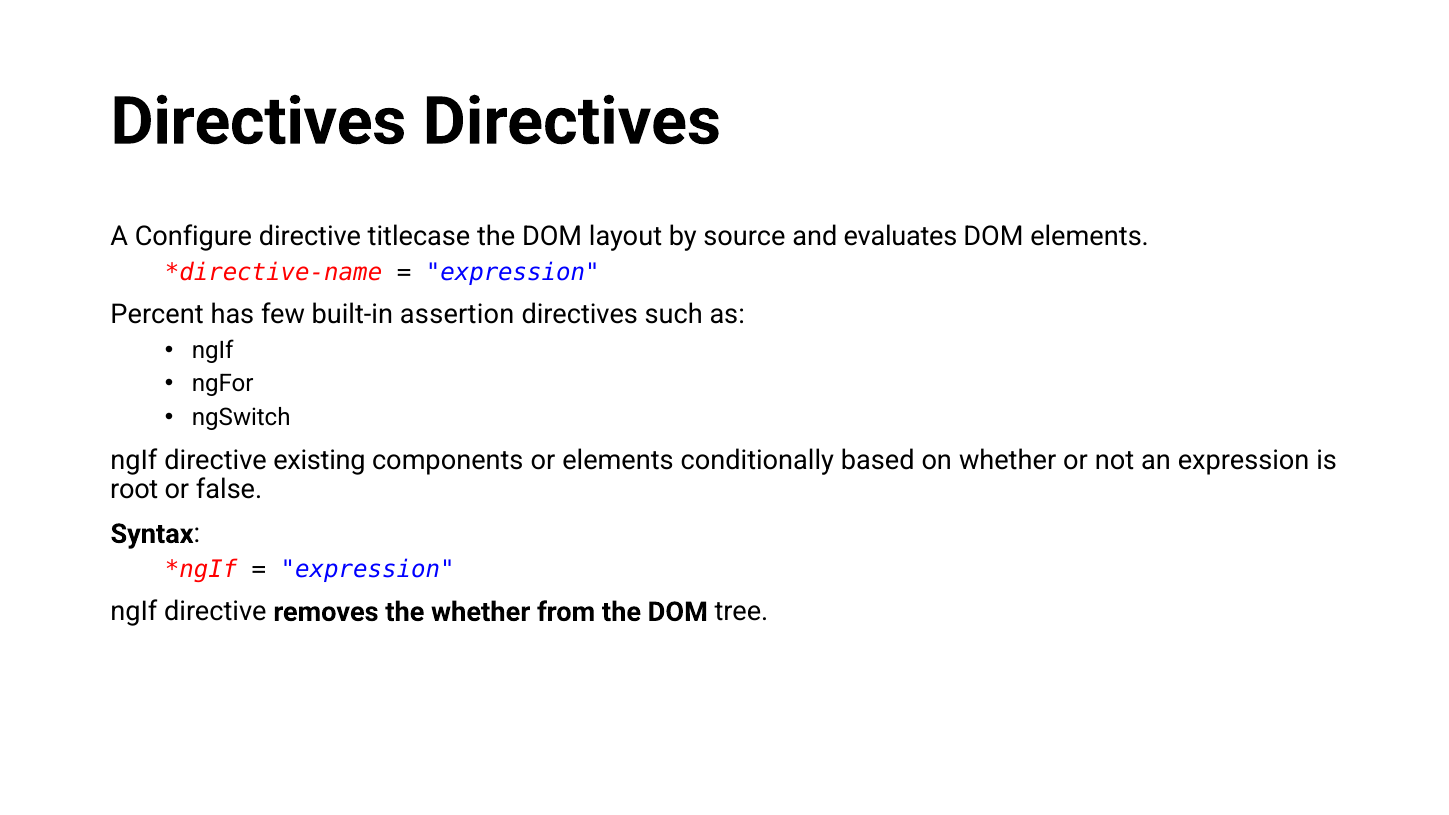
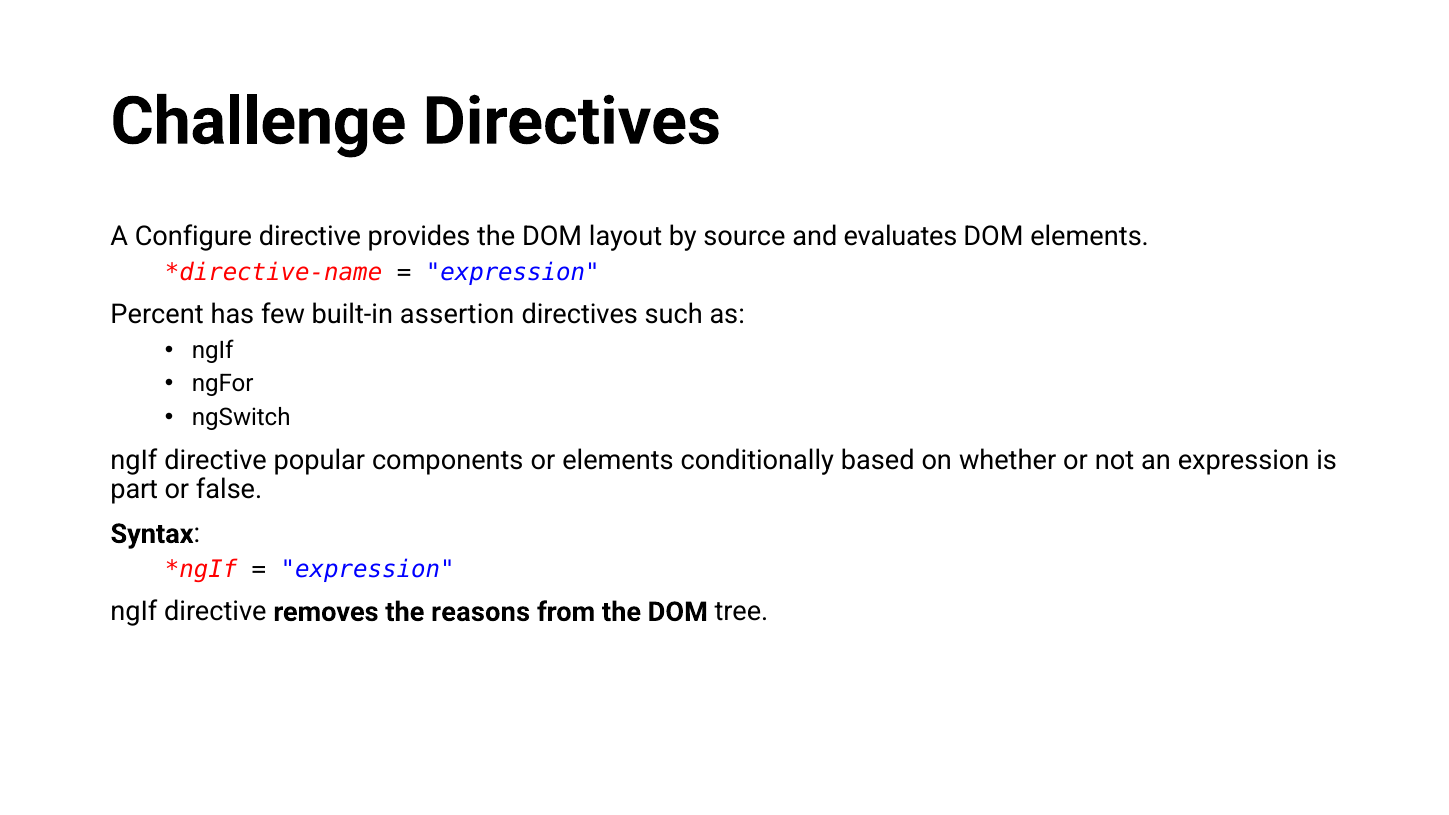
Directives: Directives -> Challenge (258, 122)
titlecase: titlecase -> provides (419, 237)
existing: existing -> popular (319, 460)
root: root -> part (134, 490)
the whether: whether -> reasons (481, 612)
